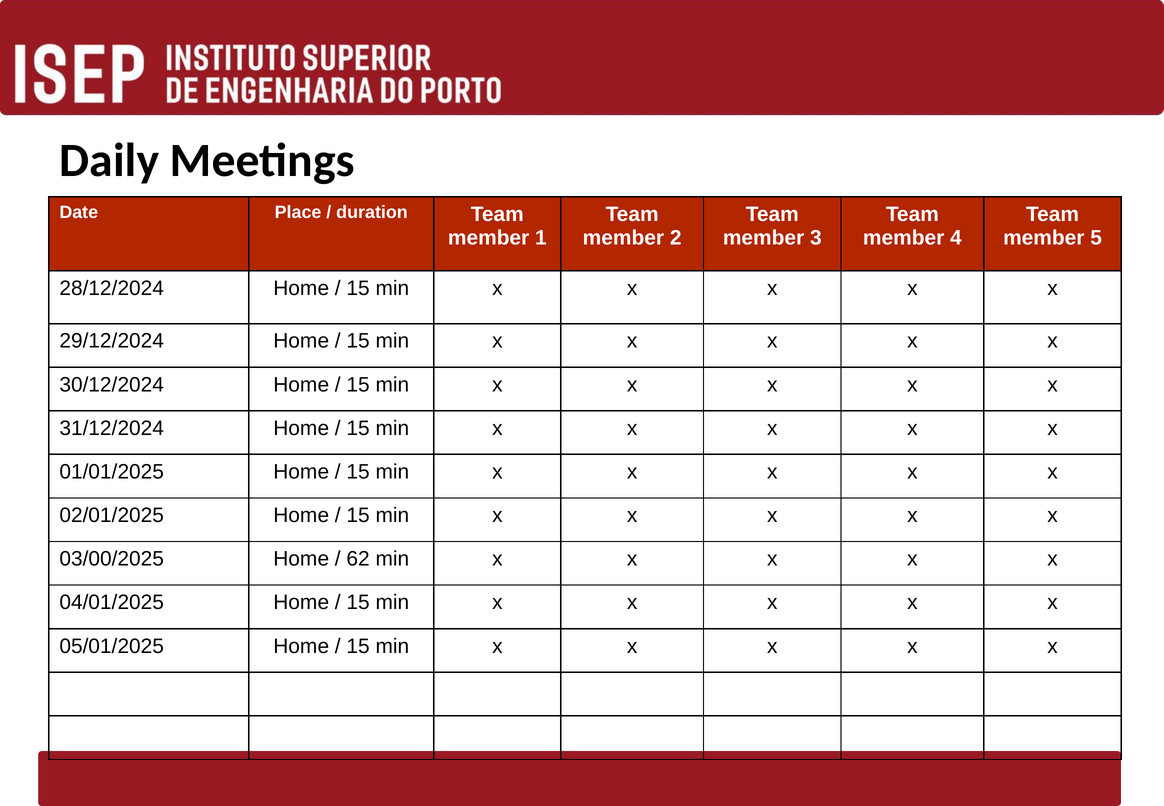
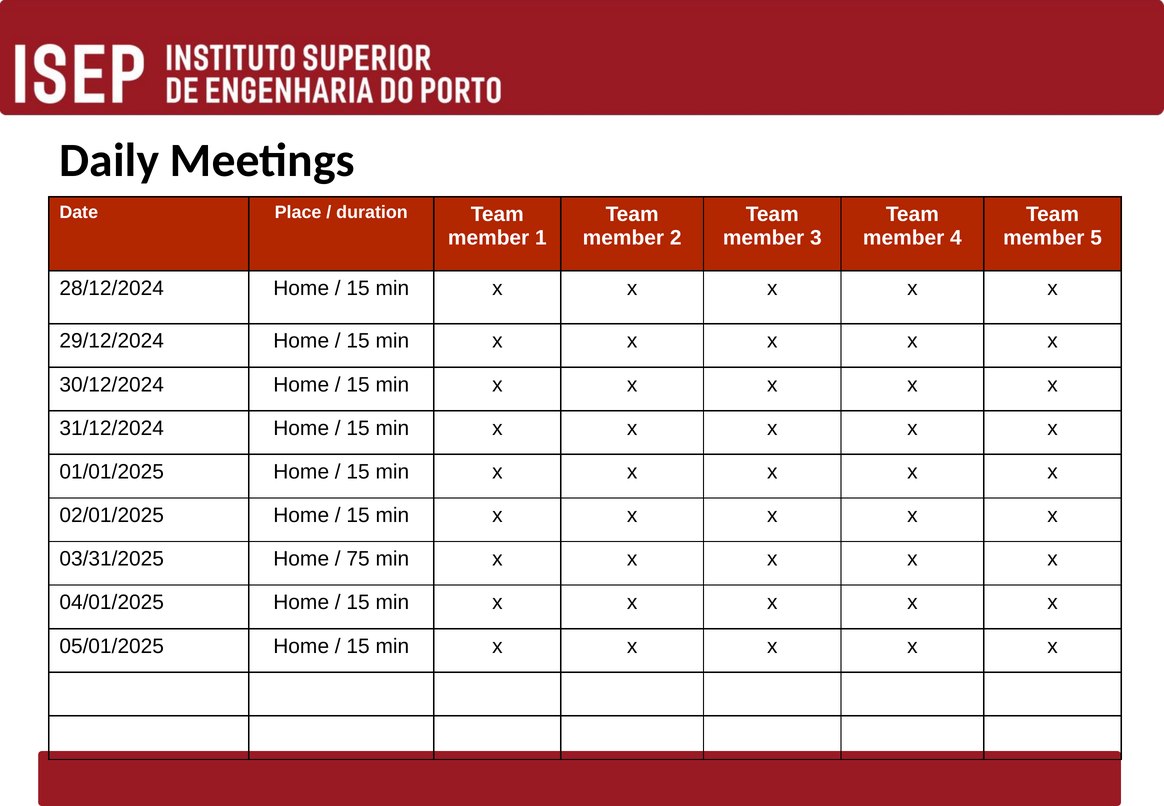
03/00/2025: 03/00/2025 -> 03/31/2025 (112, 559)
62: 62 -> 75 (358, 559)
